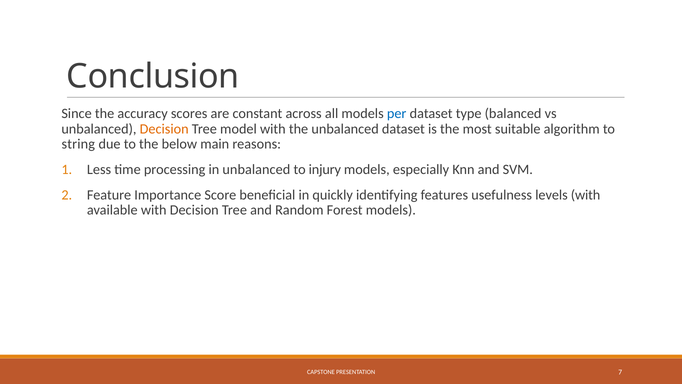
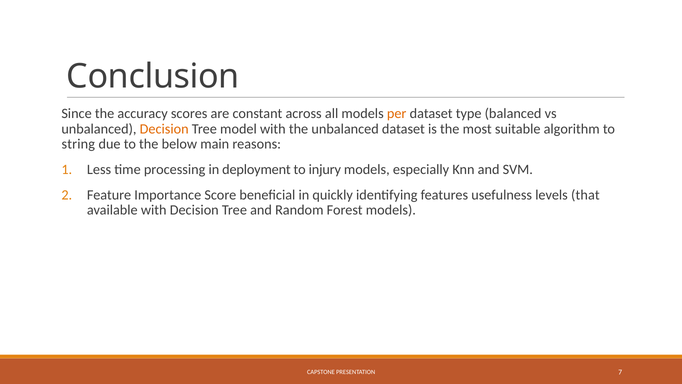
per colour: blue -> orange (397, 113)
in unbalanced: unbalanced -> deployment (256, 169)
levels with: with -> that (585, 195)
